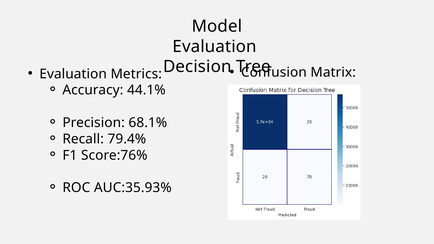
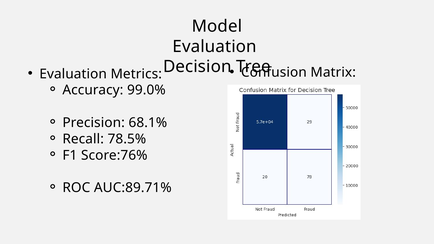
44.1%: 44.1% -> 99.0% (146, 90)
79.4%: 79.4% -> 78.5% (127, 139)
AUC:35.93%: AUC:35.93% -> AUC:89.71% (133, 188)
